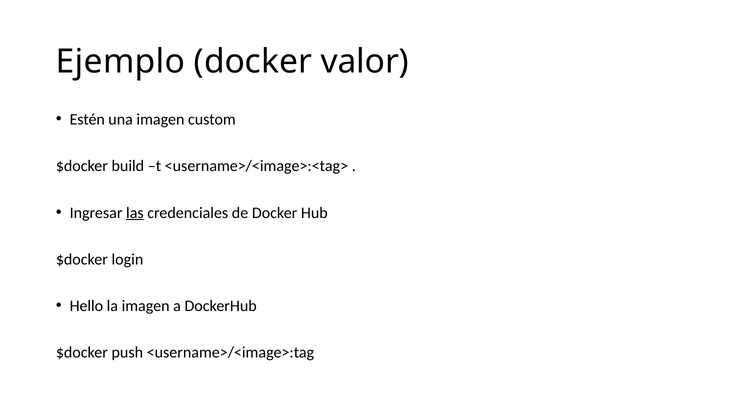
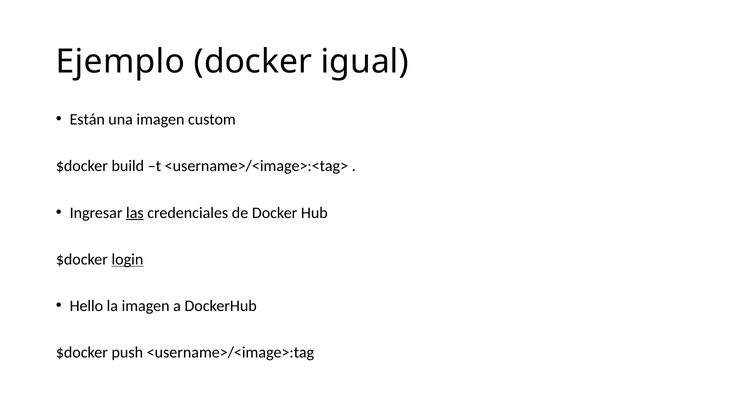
valor: valor -> igual (365, 62)
Estén: Estén -> Están (87, 120)
login underline: none -> present (127, 260)
